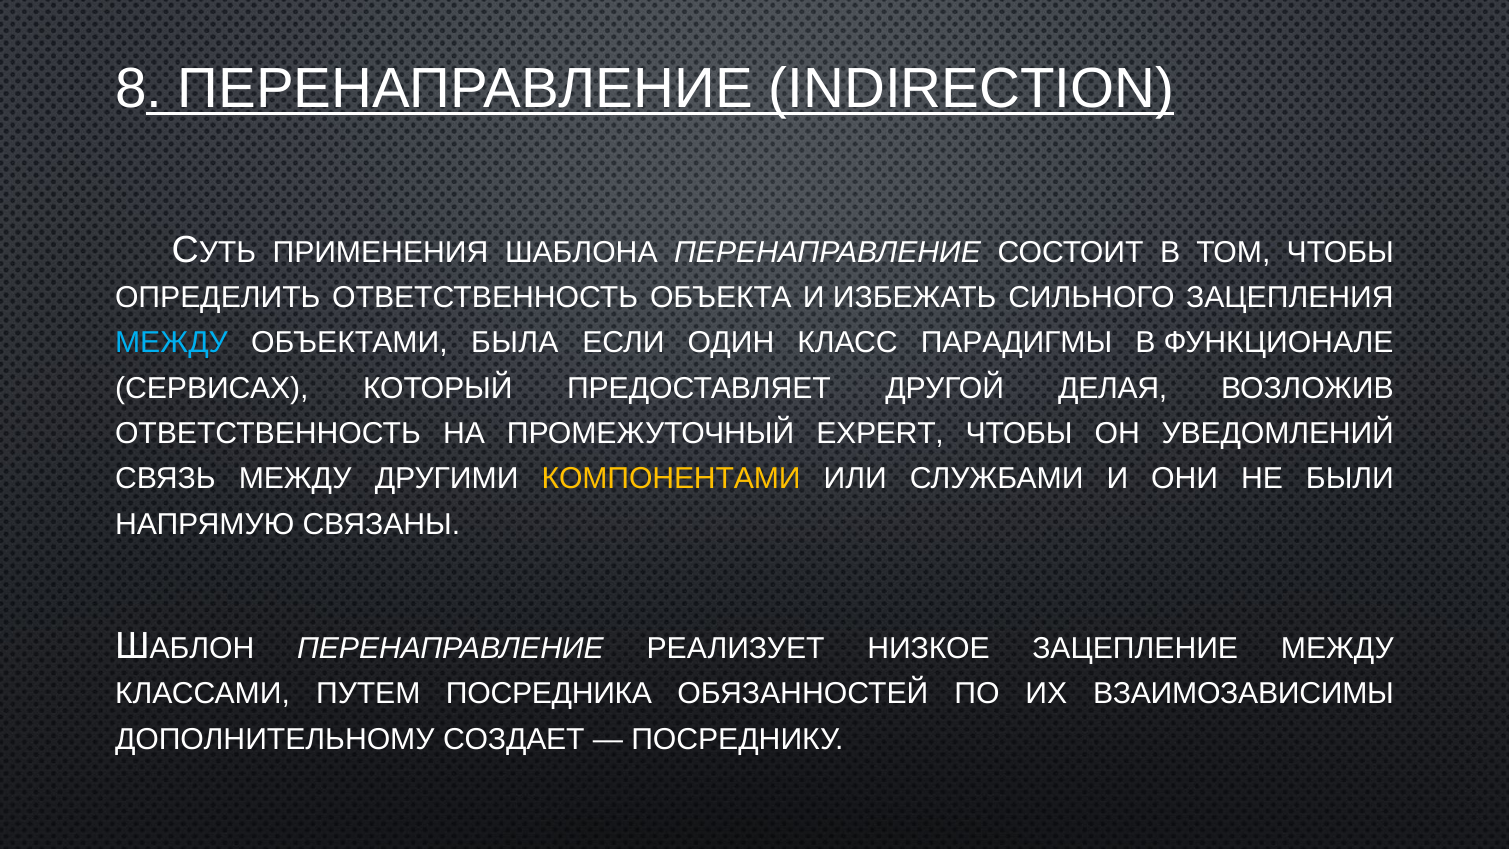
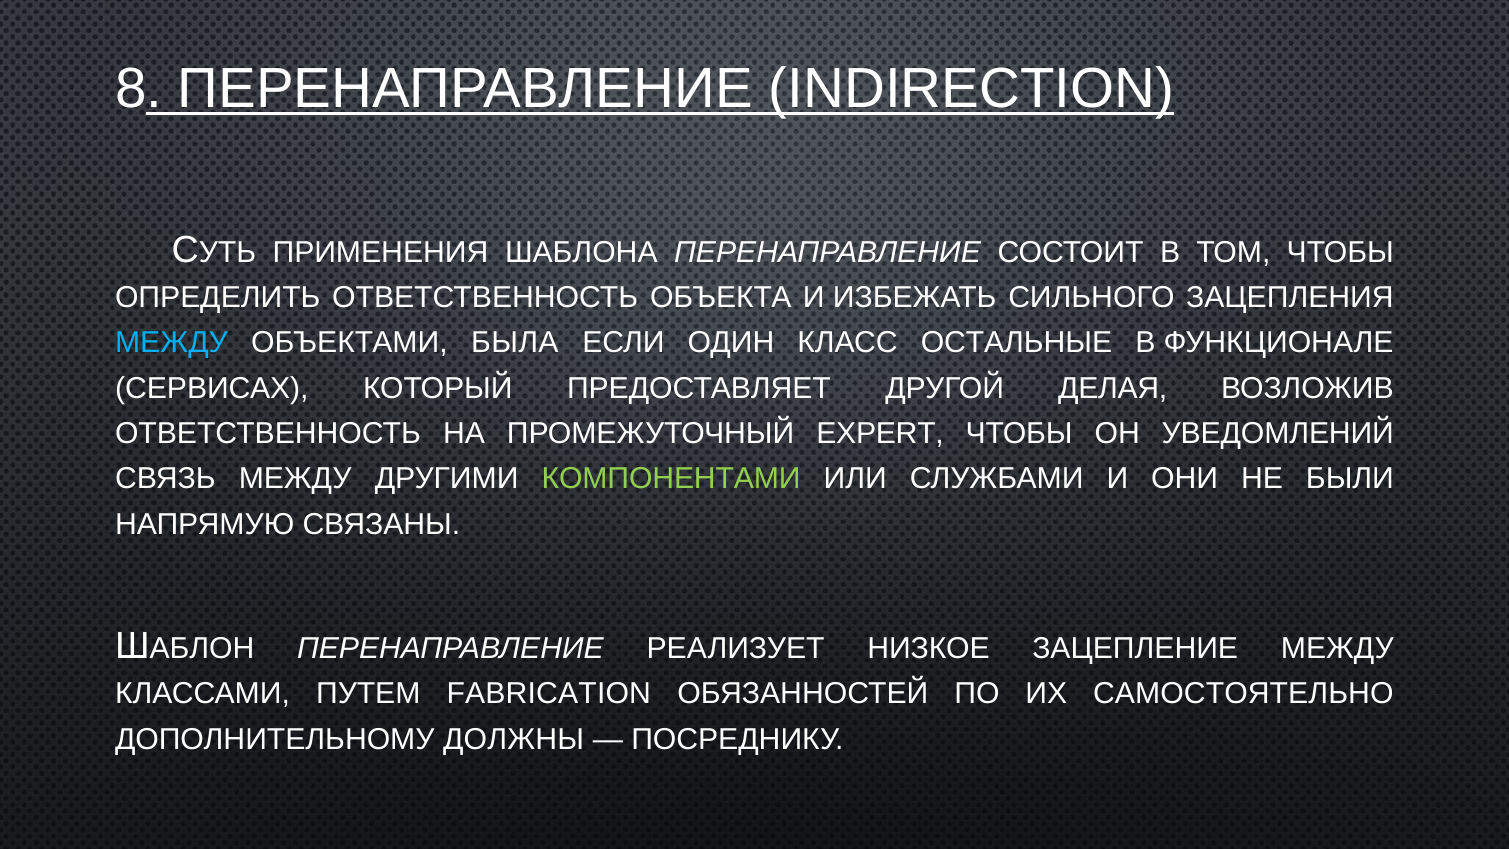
ПАРАДИГМЫ: ПАРАДИГМЫ -> ОСТАЛЬНЫЕ (1016, 343)
КОМПОНЕНТАМИ colour: yellow -> light green (671, 479)
ПОСРЕДНИКА: ПОСРЕДНИКА -> FABRICATION (549, 694)
ВЗАИМОЗАВИСИМЫ: ВЗАИМОЗАВИСИМЫ -> САМОСТОЯТЕЛЬНО (1243, 694)
СОЗДАЕТ: СОЗДАЕТ -> ДОЛЖНЫ (514, 739)
